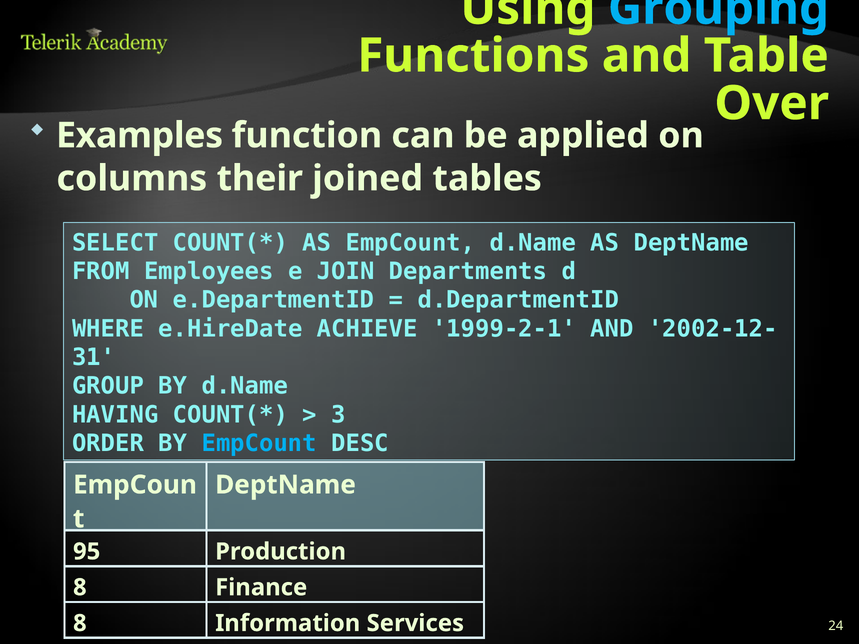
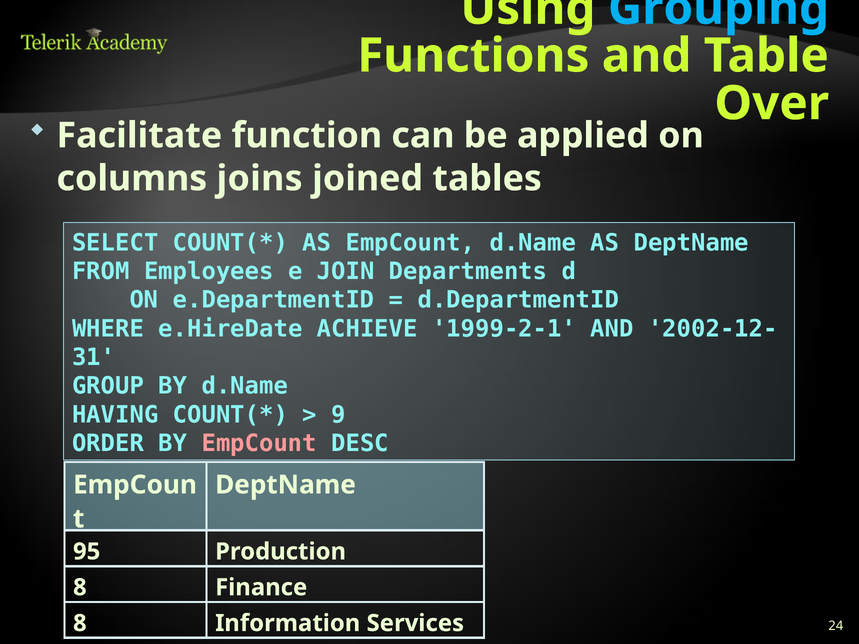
Examples: Examples -> Facilitate (139, 136)
their: their -> joins (260, 179)
3: 3 -> 9 (338, 415)
EmpCount colour: light blue -> pink (259, 443)
